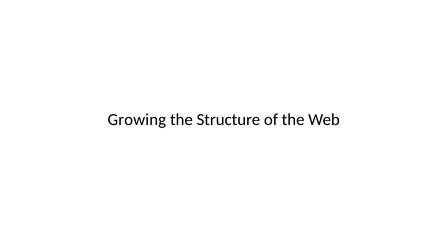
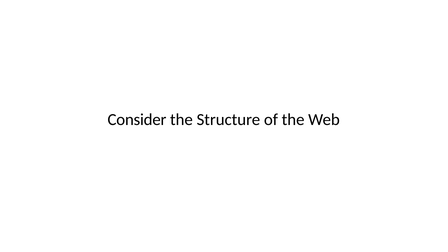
Growing: Growing -> Consider (137, 119)
